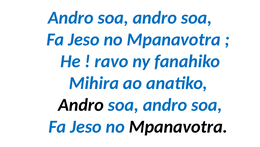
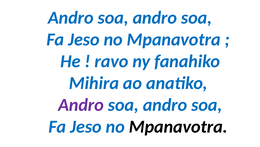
Andro colour: black -> purple (81, 104)
